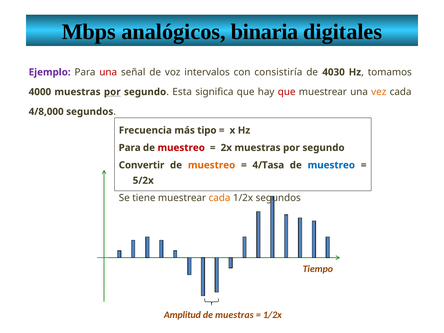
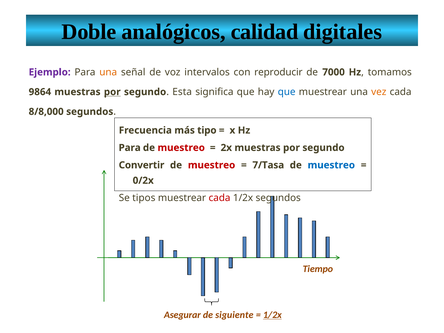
Mbps: Mbps -> Doble (89, 32)
binaria: binaria -> calidad (265, 32)
una colour: red -> orange (108, 72)
consistiría: consistiría -> reproducir (278, 72)
4030: 4030 -> 7000 (334, 72)
4000: 4000 -> 9864 (40, 92)
que colour: red -> blue (287, 92)
4/8,000: 4/8,000 -> 8/8,000 (46, 112)
muestreo colour: orange -> red (212, 165)
4/Tasa: 4/Tasa -> 7/Tasa (268, 165)
5/2x: 5/2x -> 0/2x (143, 181)
tiene: tiene -> tipos (144, 198)
cada colour: orange -> red (220, 198)
Amplitud: Amplitud -> Asegurar (182, 315)
de muestras: muestras -> siguiente (234, 315)
1/2x underline: none -> present (272, 315)
